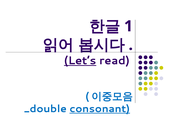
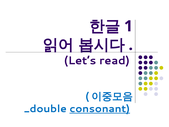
Let’s underline: present -> none (80, 61)
